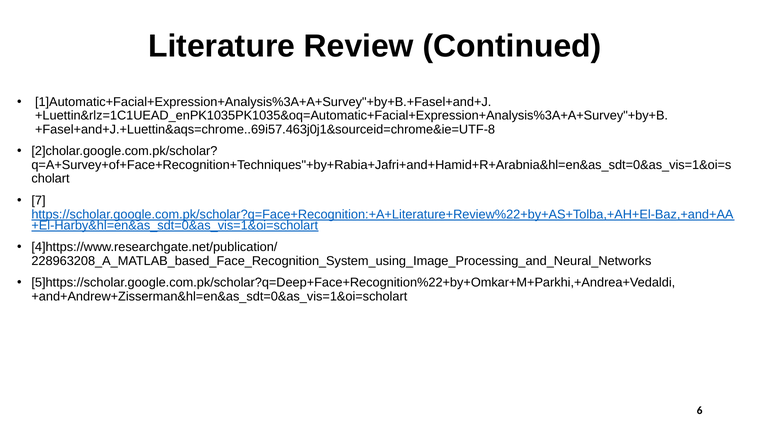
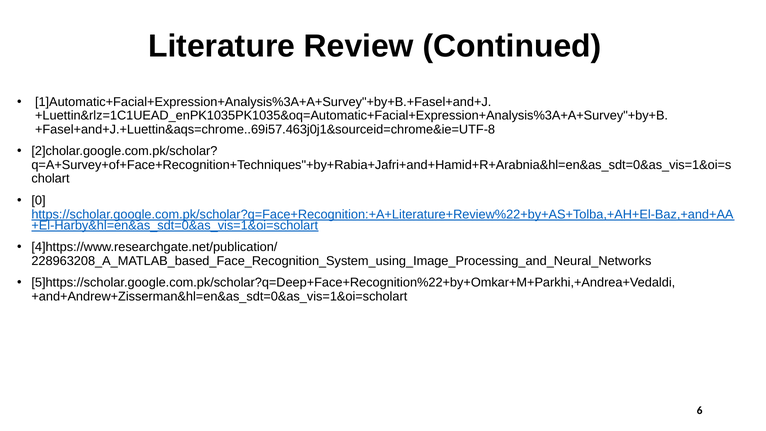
7: 7 -> 0 (39, 200)
